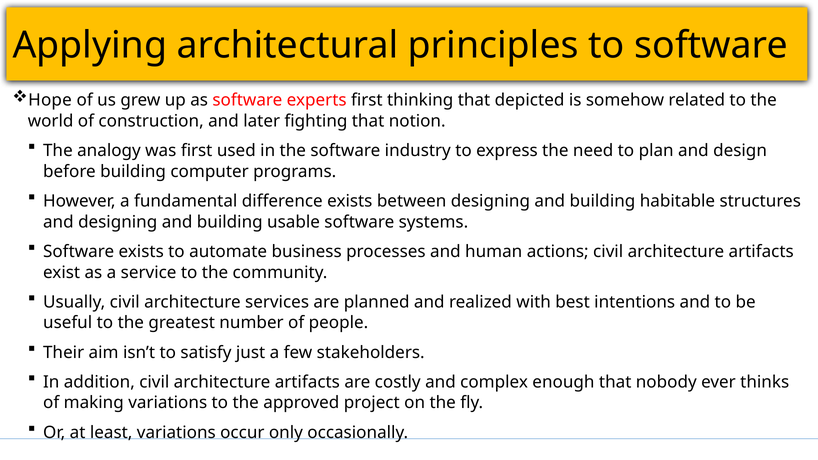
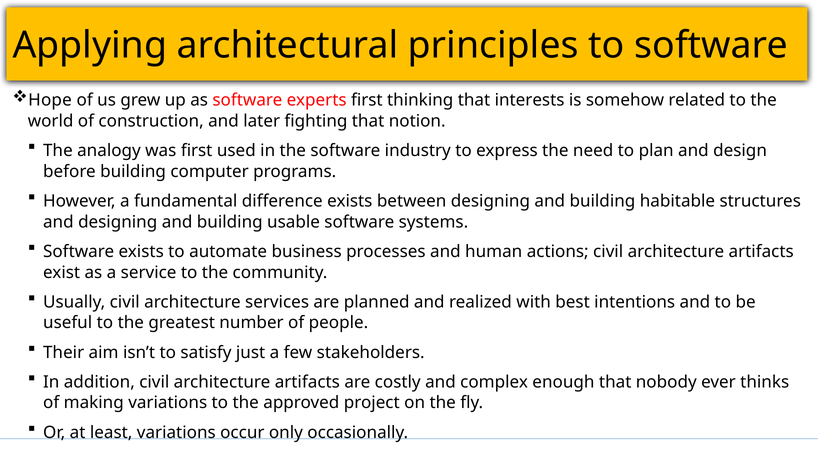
depicted: depicted -> interests (530, 100)
